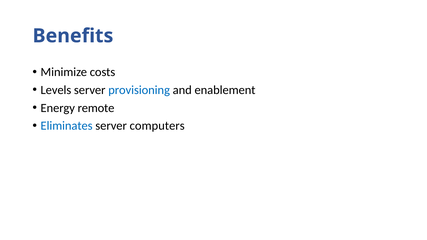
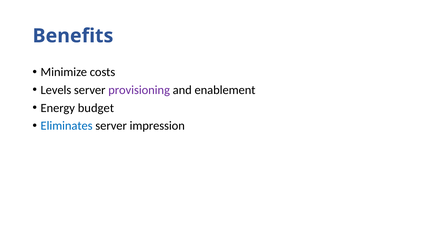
provisioning colour: blue -> purple (139, 90)
remote: remote -> budget (96, 108)
computers: computers -> impression (157, 126)
